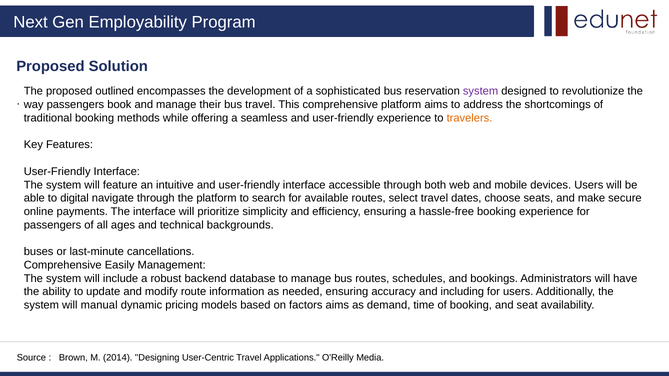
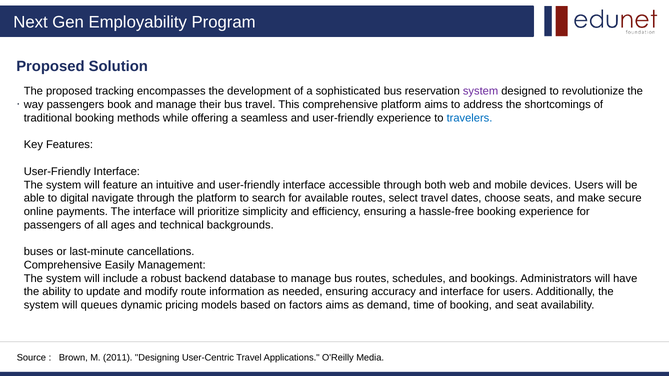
outlined: outlined -> tracking (115, 91)
travelers colour: orange -> blue (470, 118)
and including: including -> interface (462, 292)
manual: manual -> queues (99, 305)
2014: 2014 -> 2011 (118, 358)
